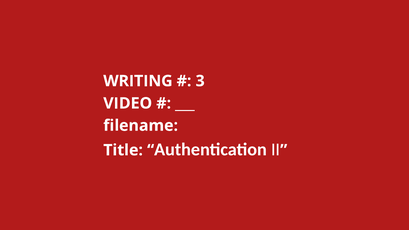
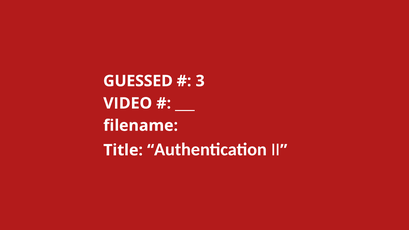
WRITING: WRITING -> GUESSED (138, 81)
